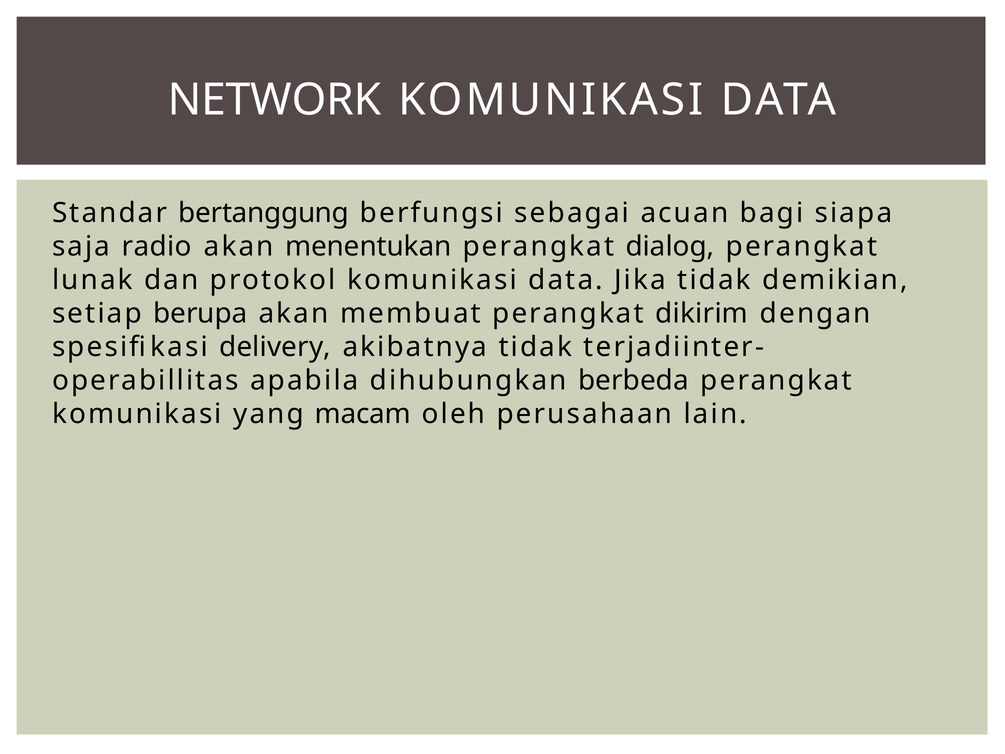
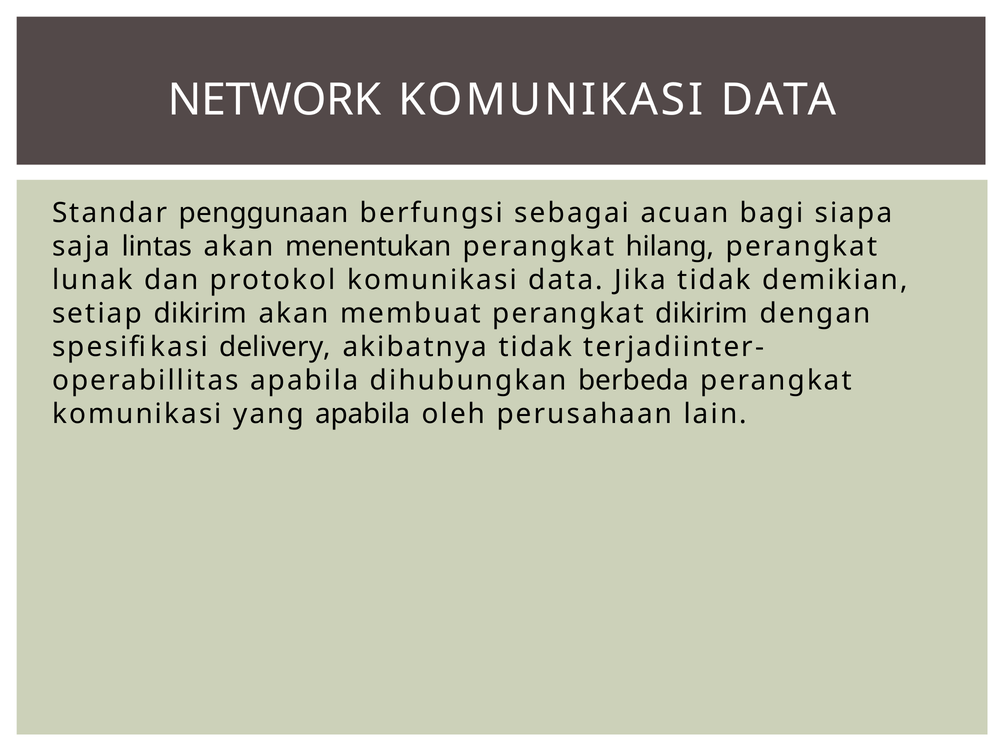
bertanggung: bertanggung -> penggunaan (264, 213)
radio: radio -> lintas (157, 246)
dialog: dialog -> hilang (670, 246)
setiap berupa: berupa -> dikirim (200, 313)
yang macam: macam -> apabila (363, 414)
